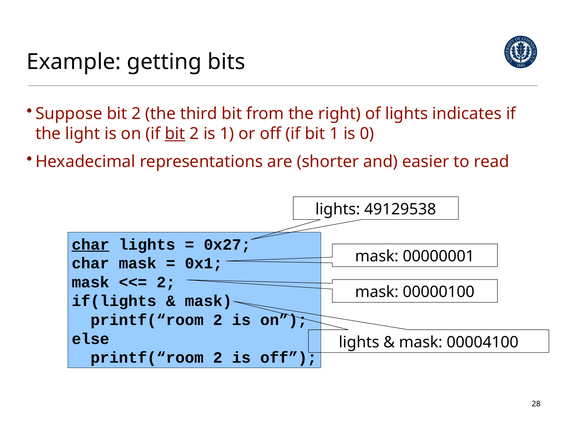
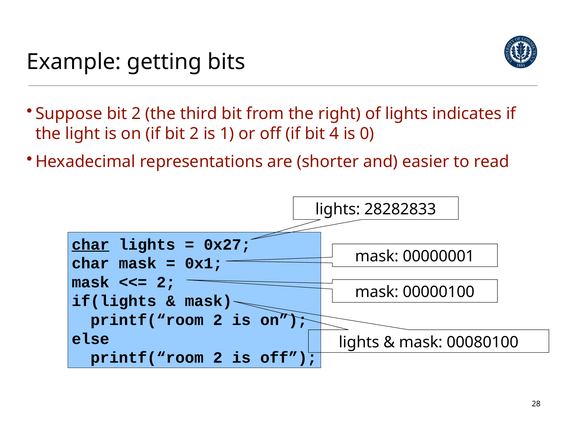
bit underline: present -> none (175, 134)
bit 1: 1 -> 4 (334, 134)
49129538: 49129538 -> 28282833 (400, 209)
00004100: 00004100 -> 00080100 (483, 343)
